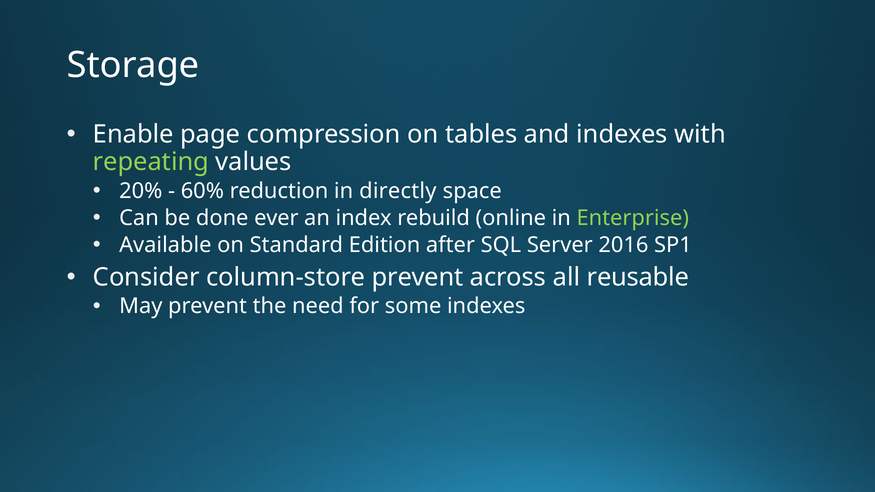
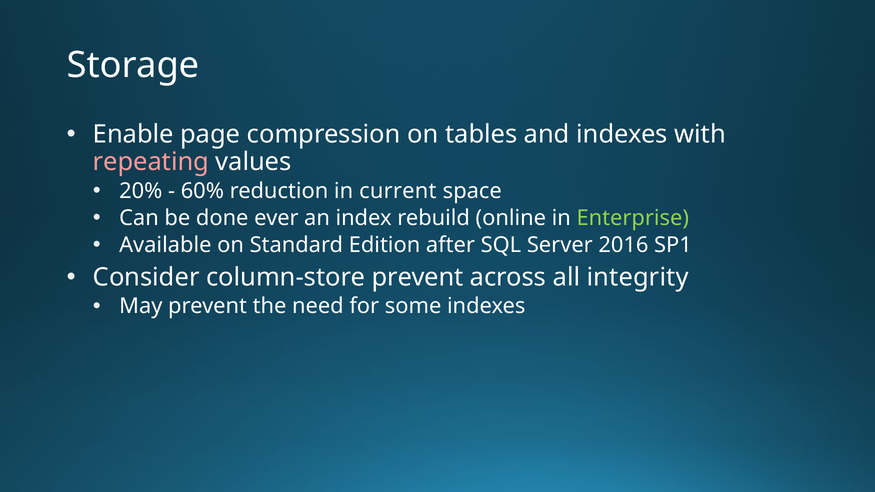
repeating colour: light green -> pink (151, 162)
directly: directly -> current (398, 191)
reusable: reusable -> integrity (638, 277)
